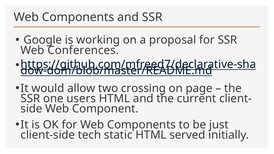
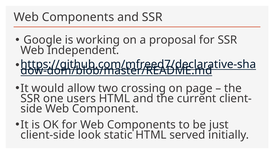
Conferences: Conferences -> Independent (83, 50)
tech: tech -> look (89, 135)
